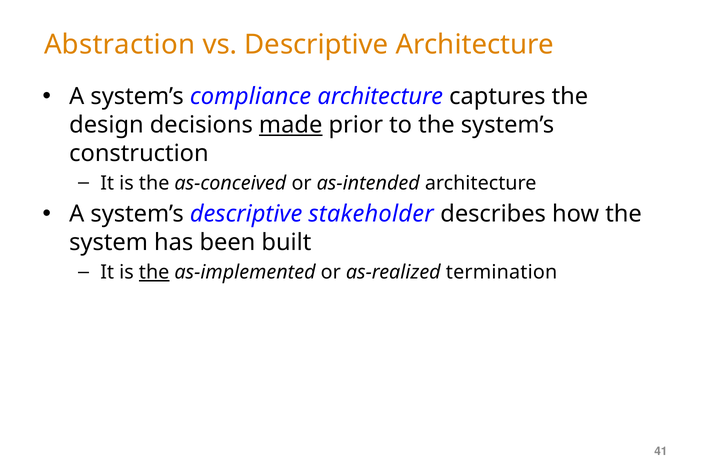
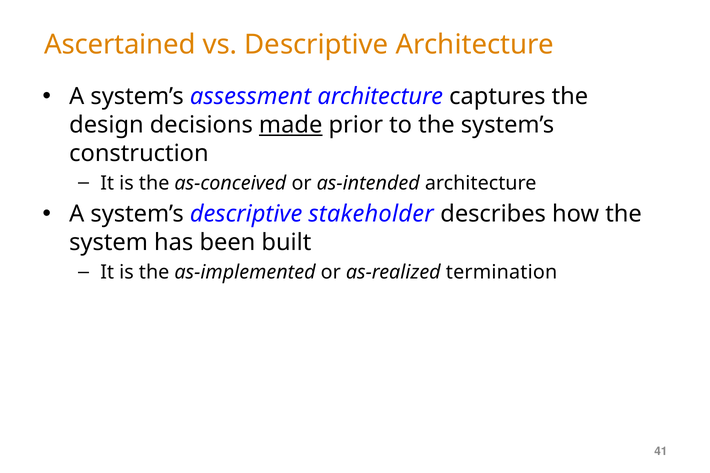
Abstraction: Abstraction -> Ascertained (120, 45)
compliance: compliance -> assessment (251, 97)
the underline: present -> none (154, 272)
